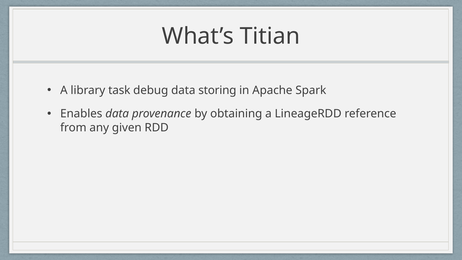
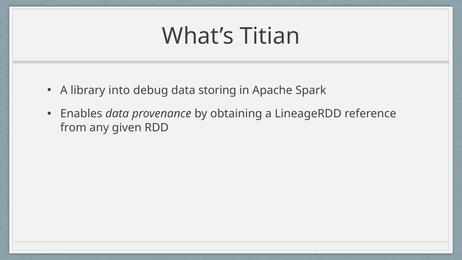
task: task -> into (119, 90)
